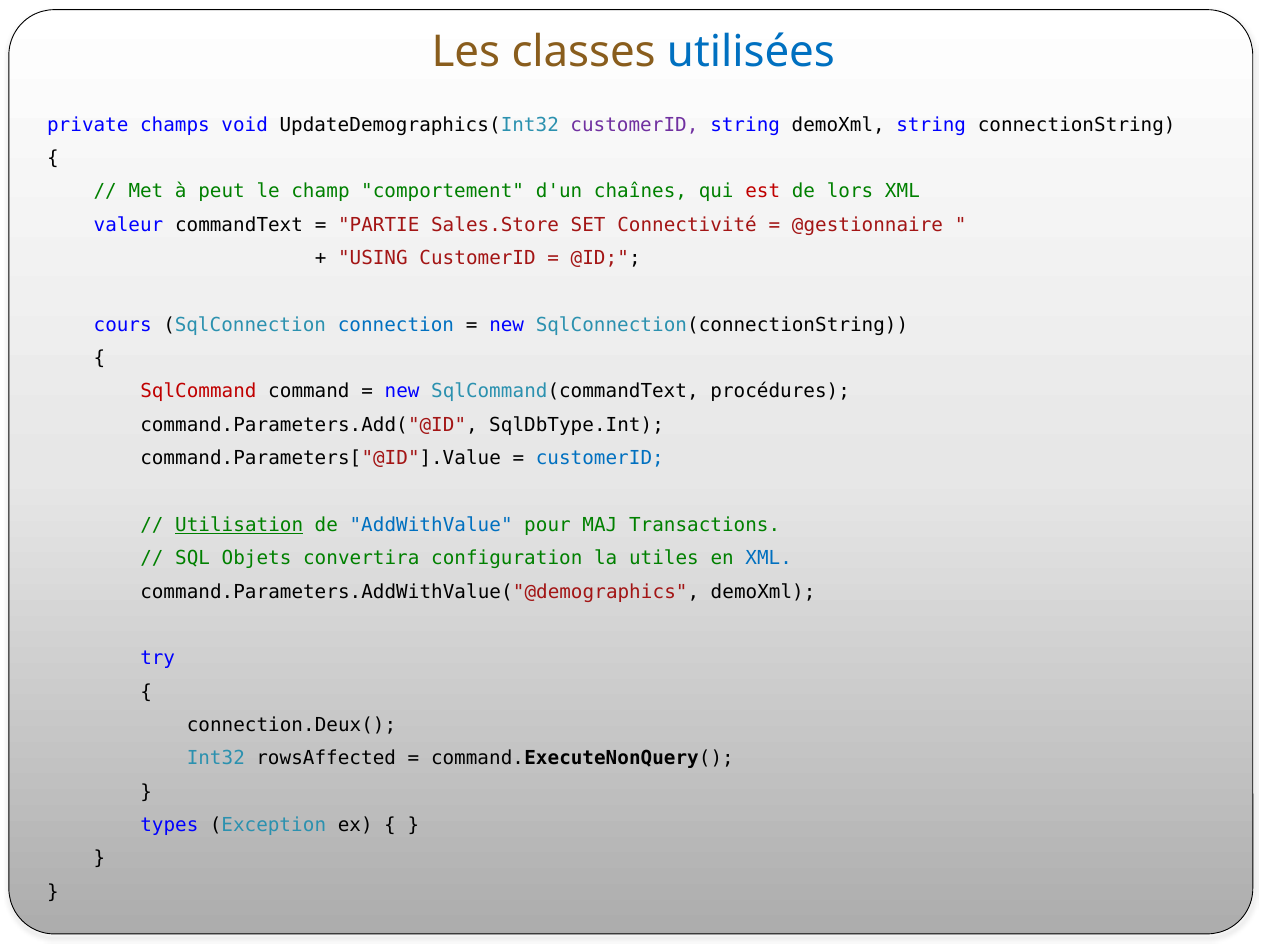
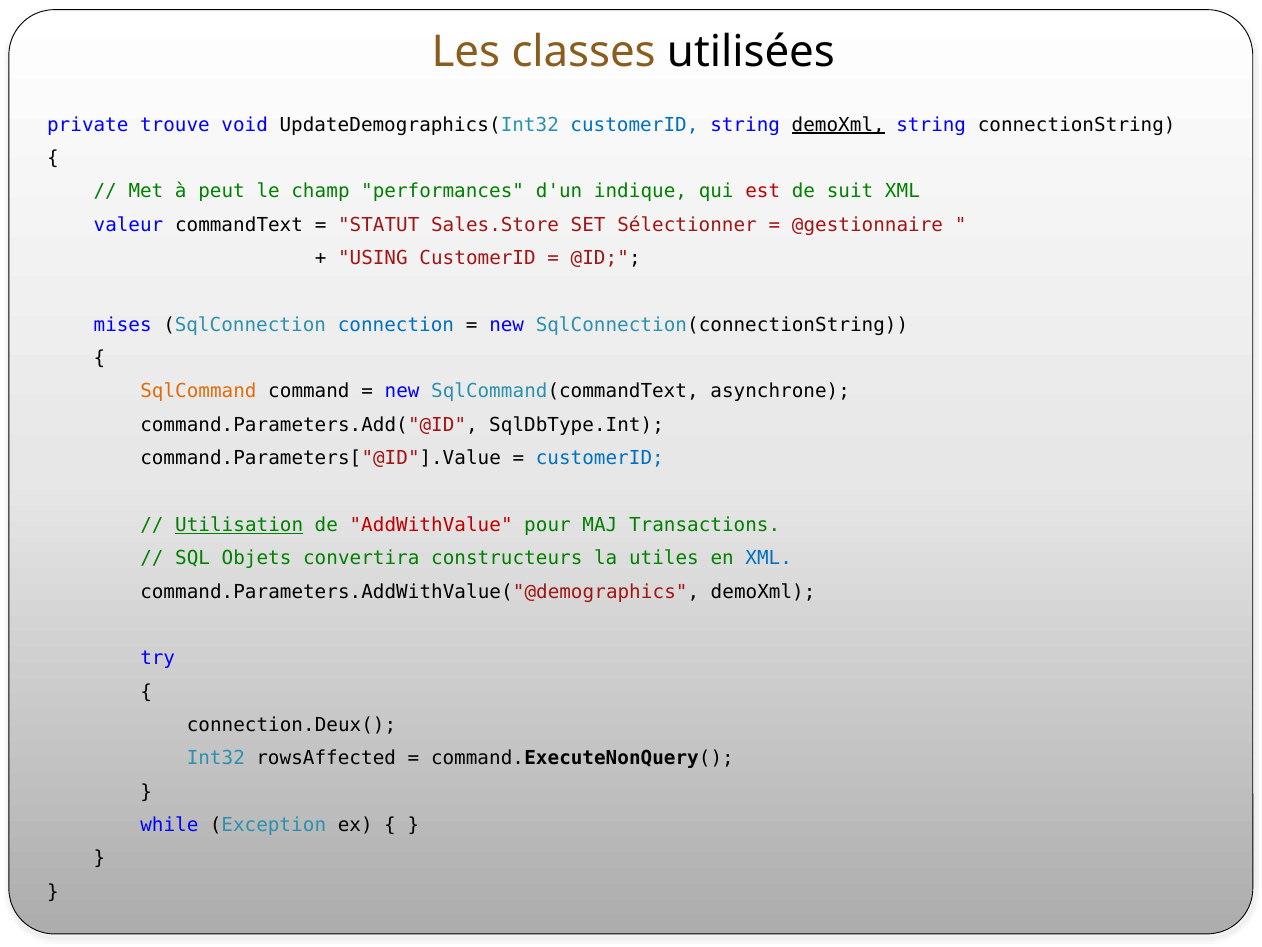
utilisées colour: blue -> black (751, 52)
champs: champs -> trouve (175, 125)
customerID colour: purple -> blue (634, 125)
demoXml underline: none -> present (838, 125)
comportement: comportement -> performances (443, 191)
chaînes: chaînes -> indique (641, 191)
lors: lors -> suit (850, 191)
PARTIE: PARTIE -> STATUT (379, 225)
Connectivité: Connectivité -> Sélectionner (687, 225)
cours: cours -> mises (123, 325)
SqlCommand colour: red -> orange (198, 391)
procédures: procédures -> asynchrone (780, 391)
AddWithValue colour: blue -> red (431, 525)
configuration: configuration -> constructeurs (507, 558)
types: types -> while (169, 825)
